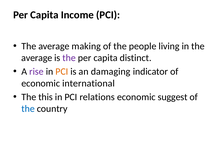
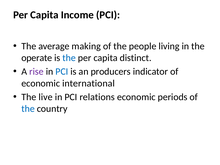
average: average -> operate (37, 58)
the colour: purple -> blue (69, 58)
PCI colour: orange -> blue (62, 72)
damaging: damaging -> producers (111, 72)
this: this -> live (46, 97)
suggest: suggest -> periods (173, 97)
